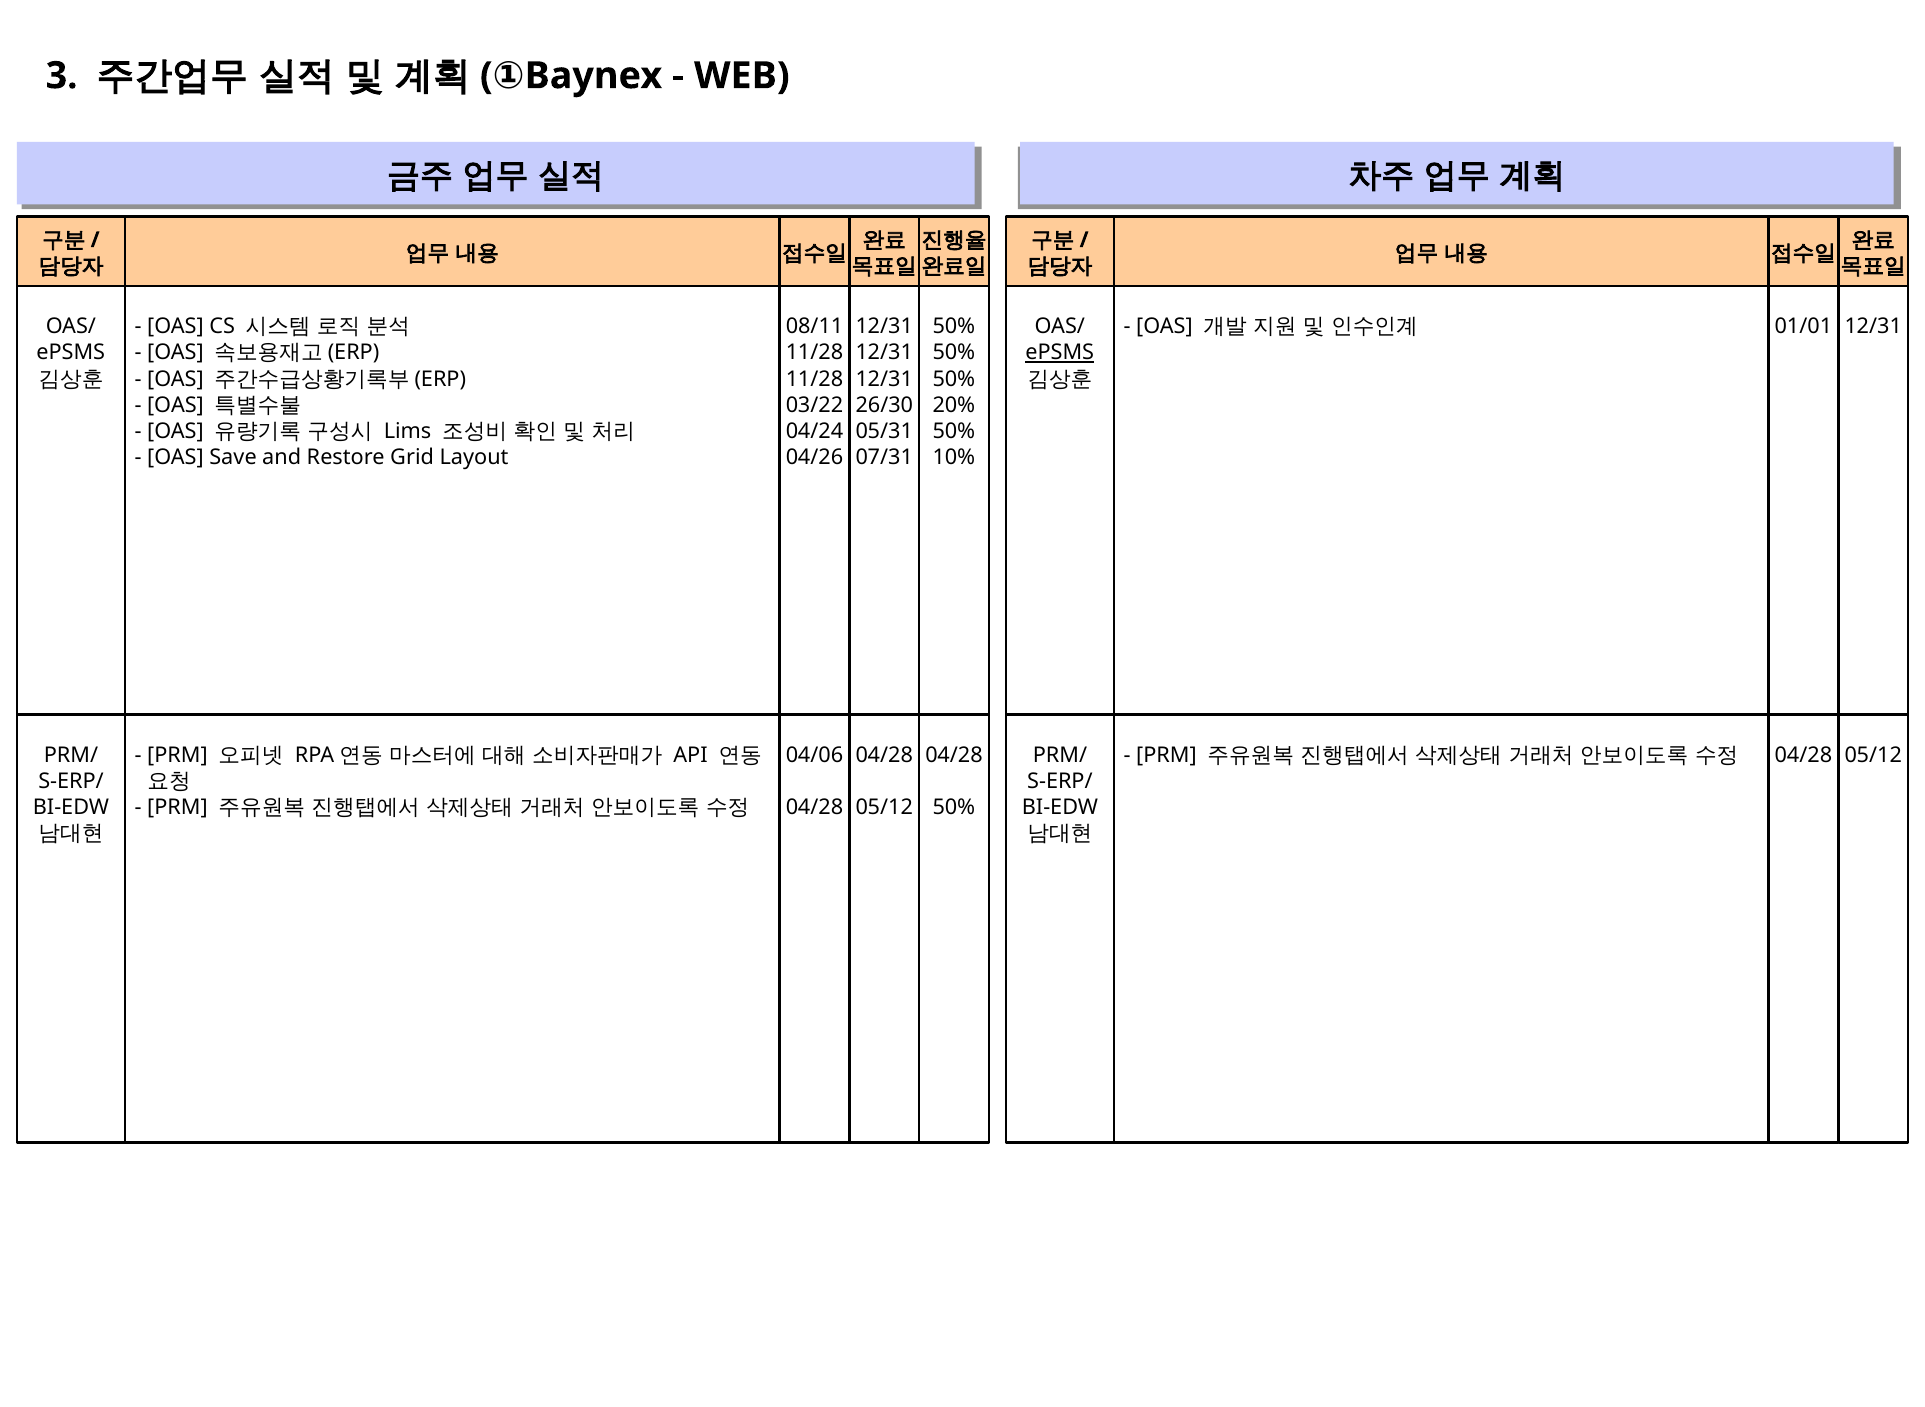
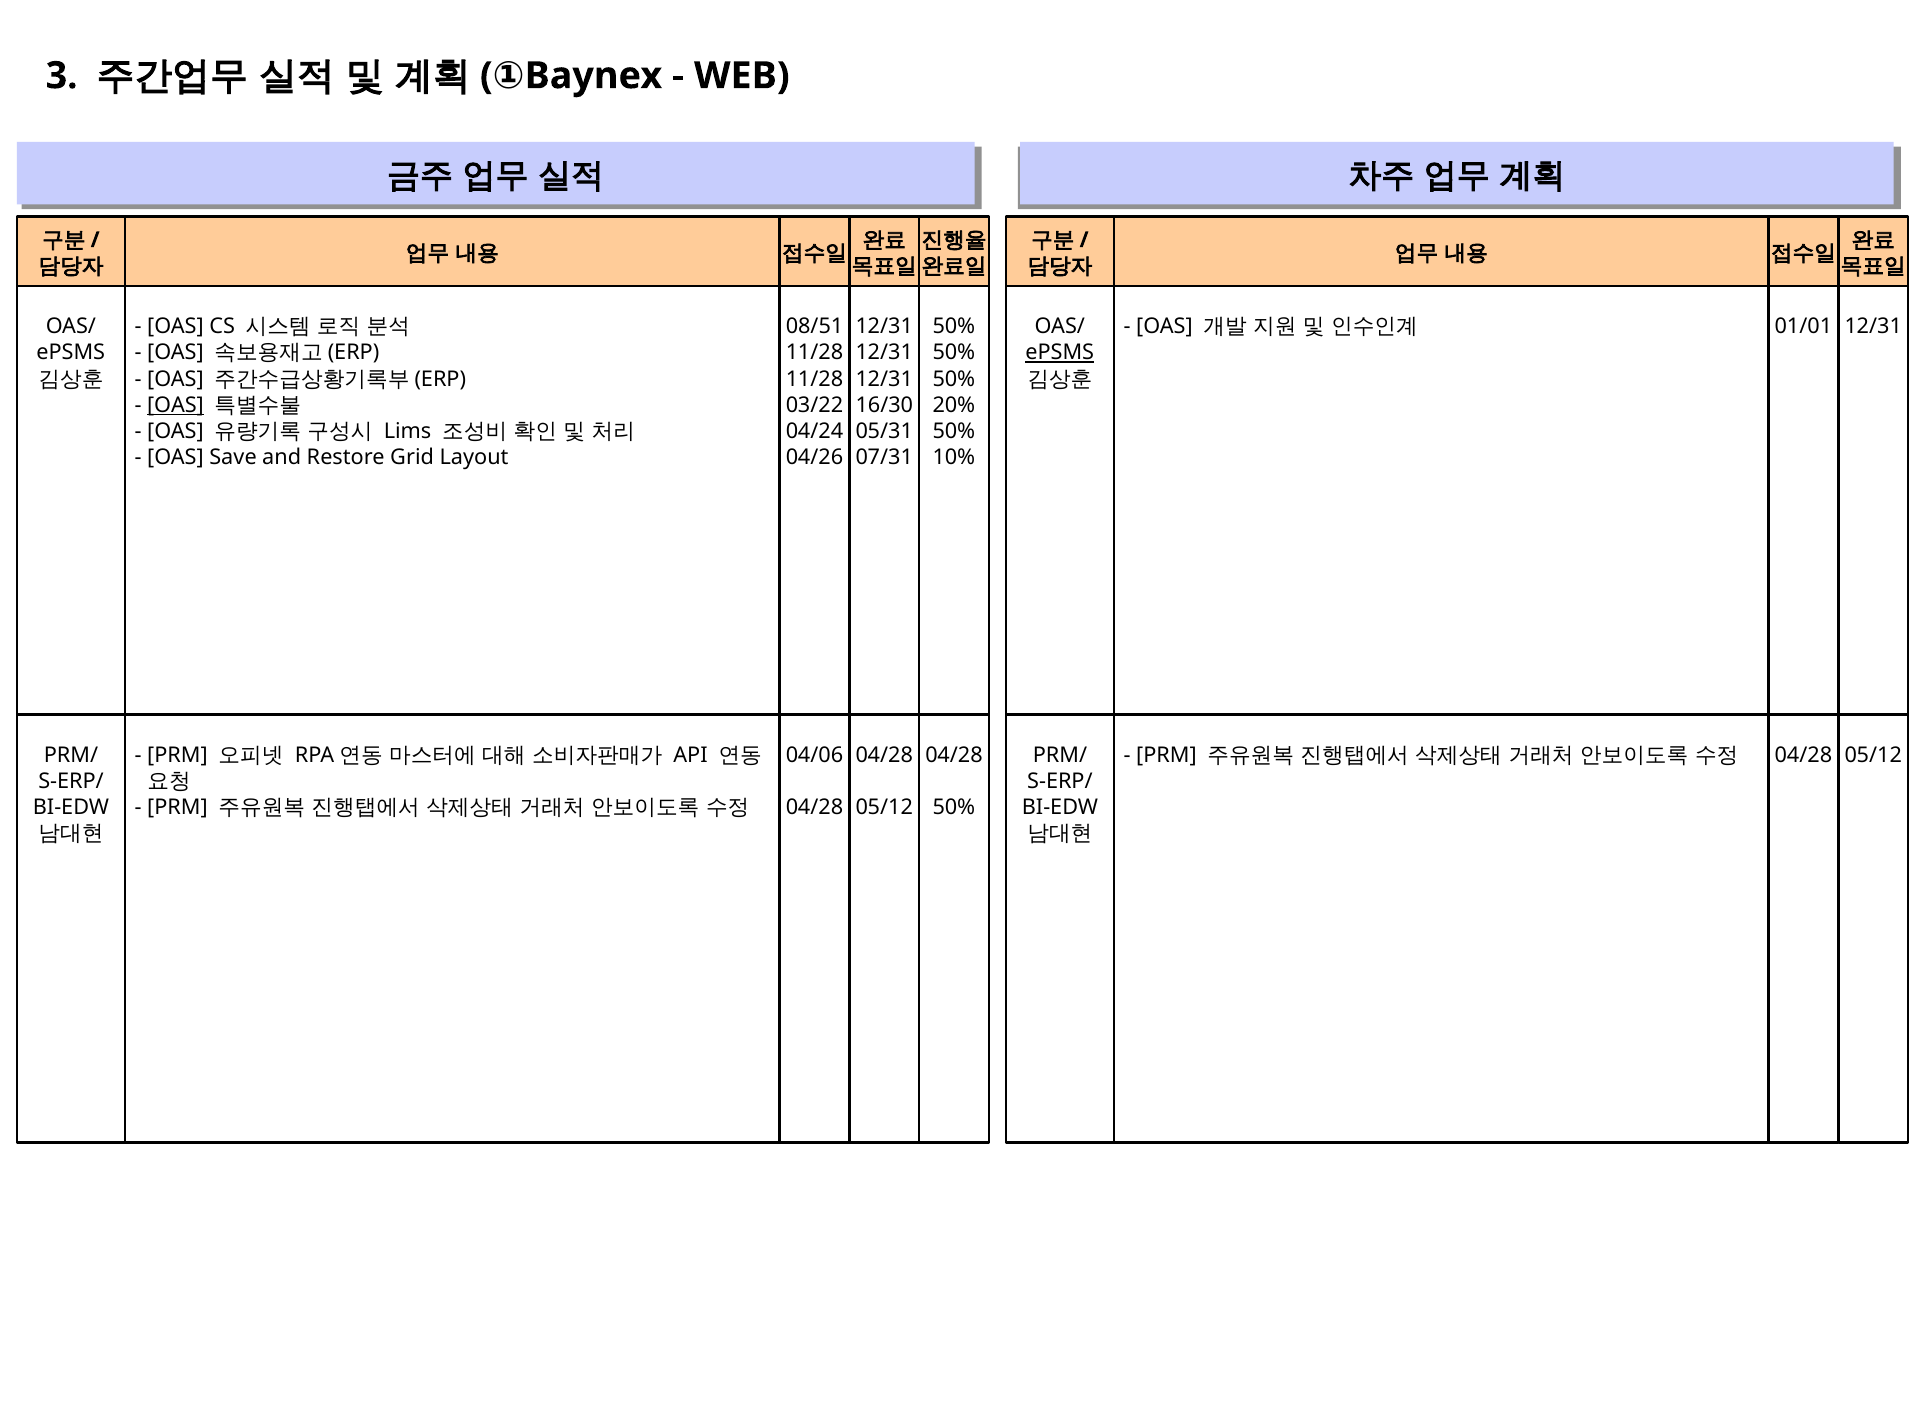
08/11: 08/11 -> 08/51 (815, 327)
OAS underline: none -> present (175, 405)
26/30: 26/30 -> 16/30 (884, 405)
